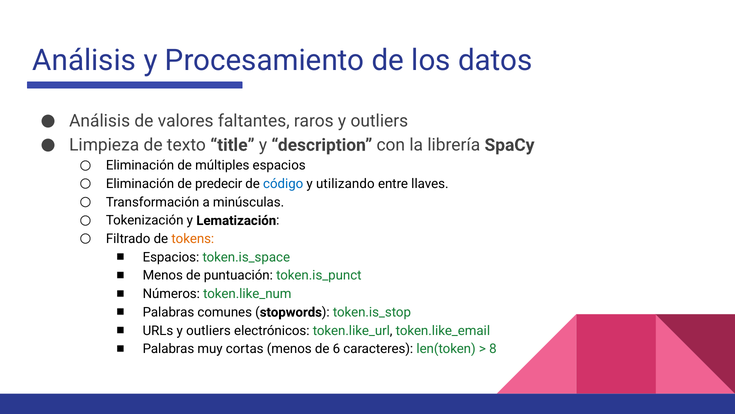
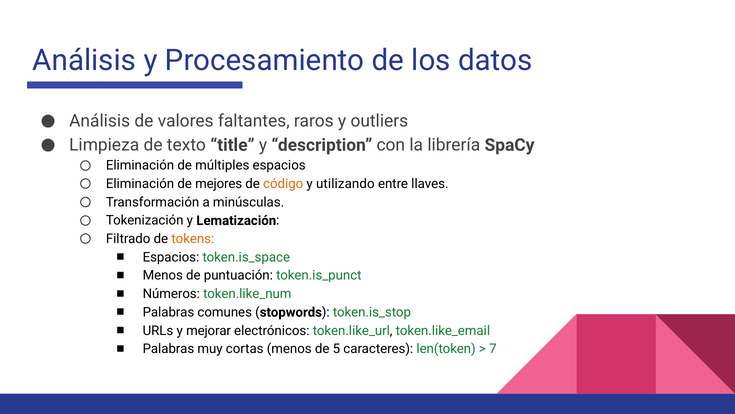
predecir: predecir -> mejores (219, 184)
código colour: blue -> orange (283, 184)
URLs y outliers: outliers -> mejorar (209, 330)
6: 6 -> 5 (336, 349)
8: 8 -> 7 (493, 349)
